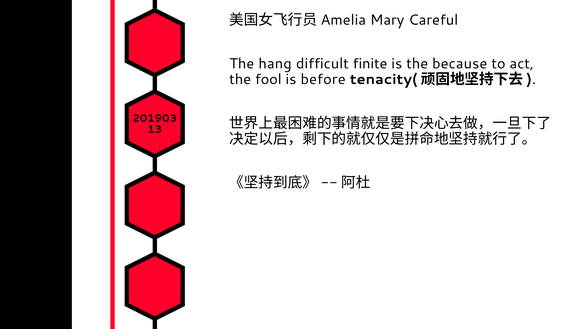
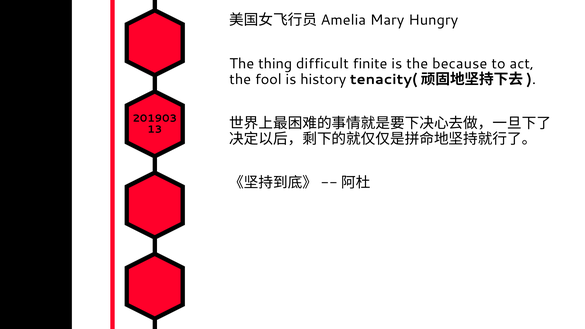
Careful: Careful -> Hungry (433, 20)
hang: hang -> thing (275, 64)
before: before -> history (323, 80)
